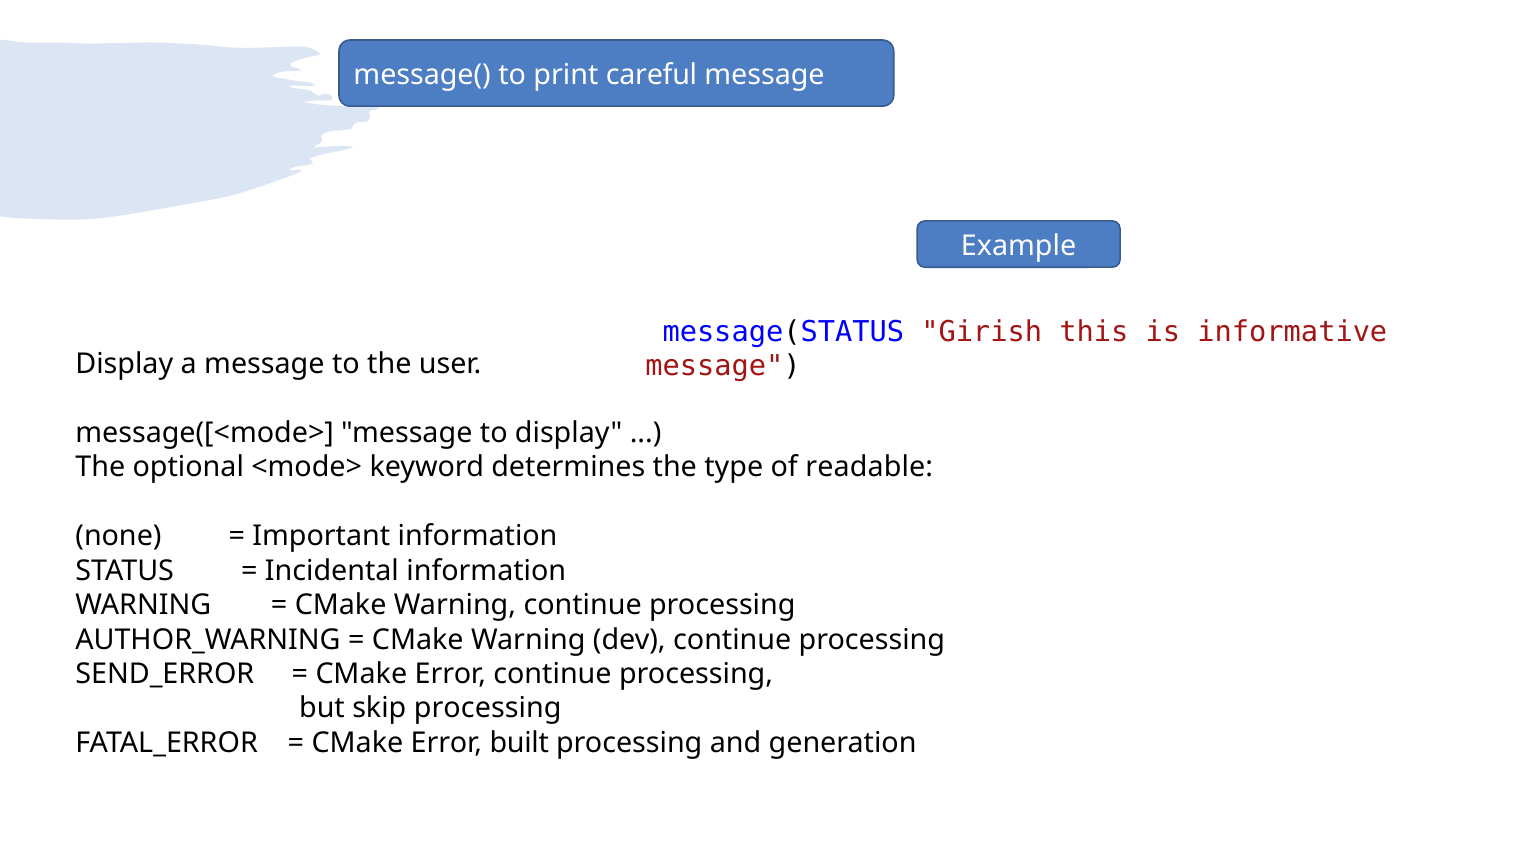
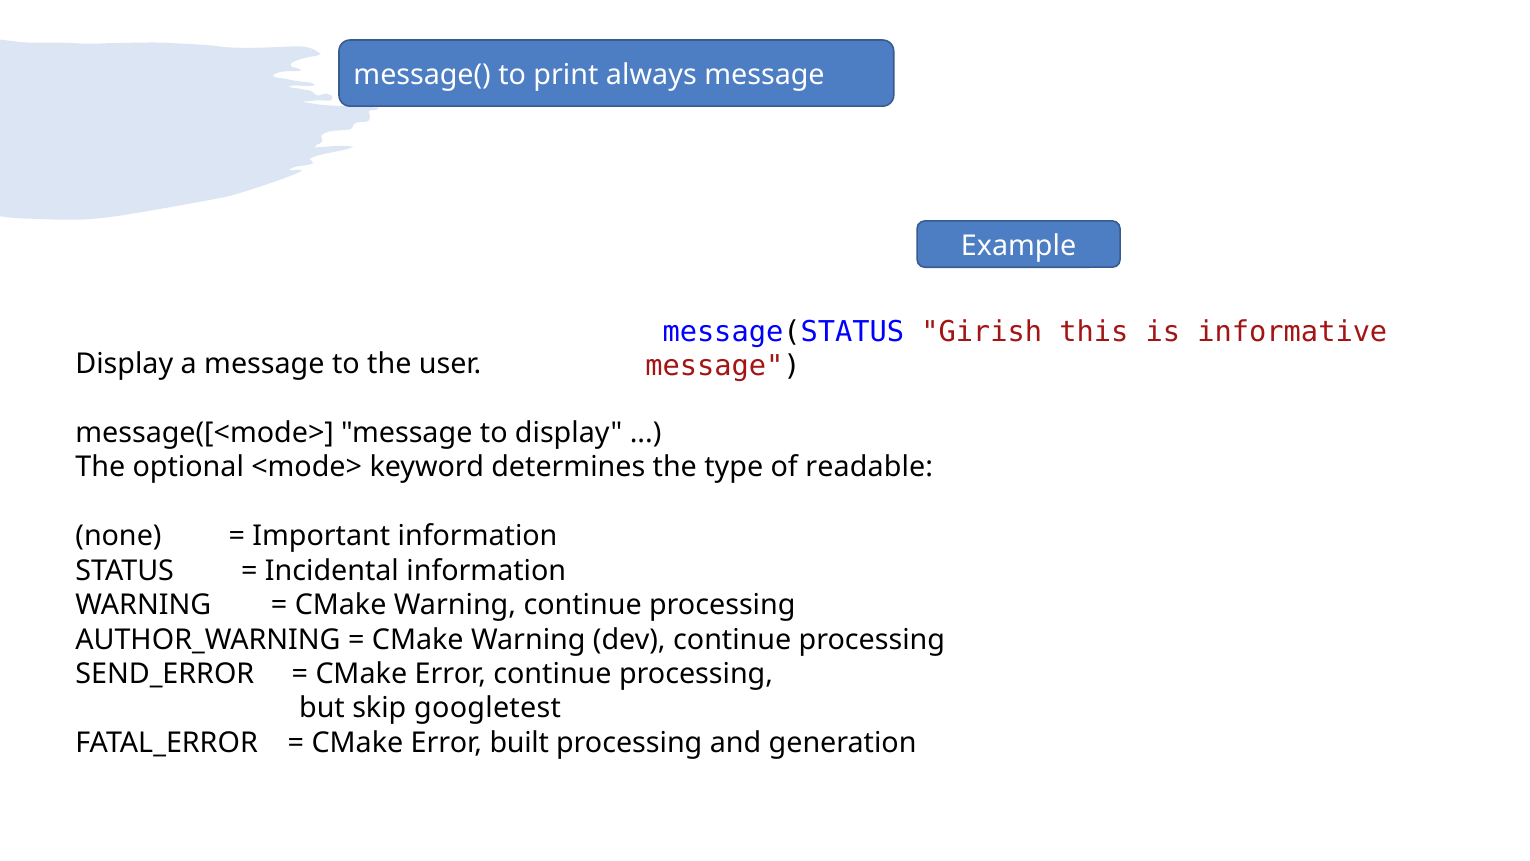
careful: careful -> always (651, 75)
skip processing: processing -> googletest (488, 708)
